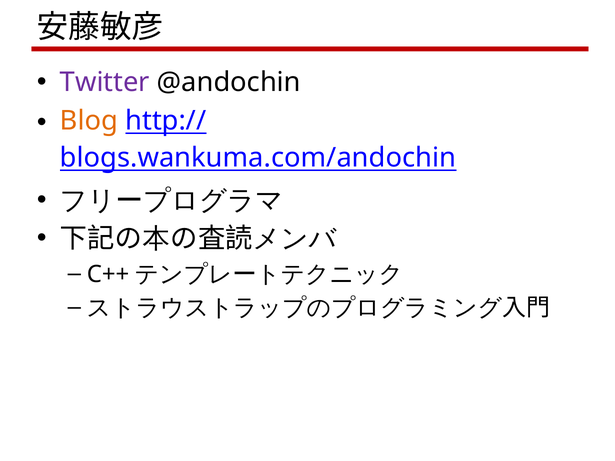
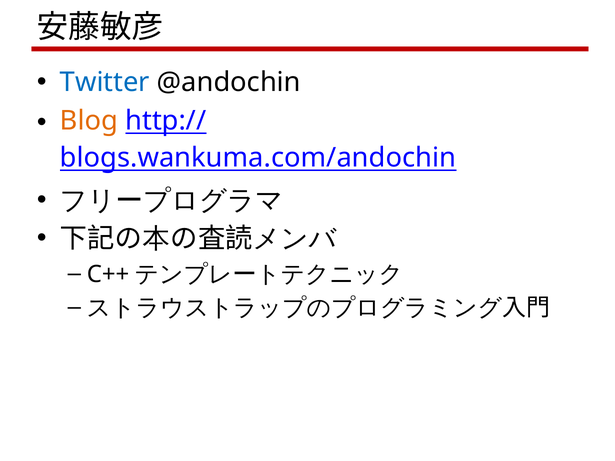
Twitter colour: purple -> blue (105, 83)
